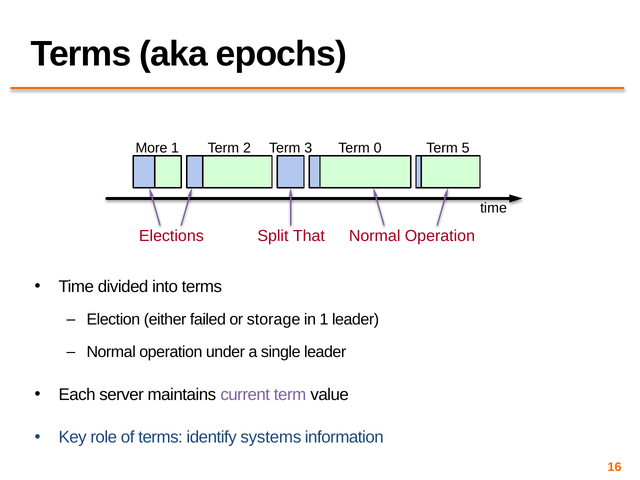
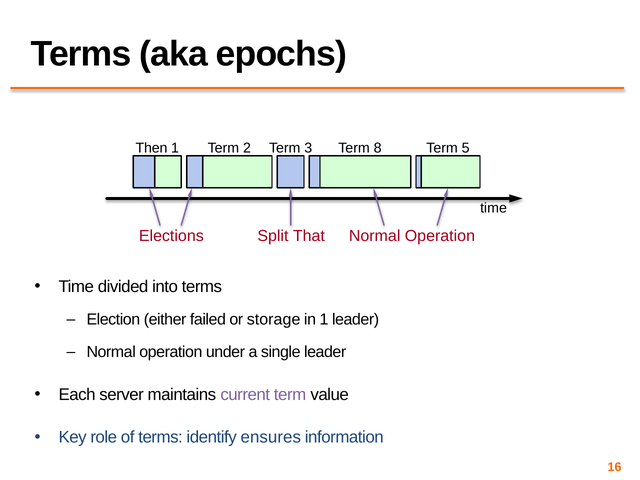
More: More -> Then (151, 148)
0: 0 -> 8 (378, 148)
systems: systems -> ensures (271, 437)
